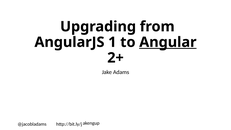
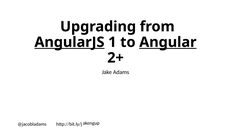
AngularJS underline: none -> present (69, 42)
